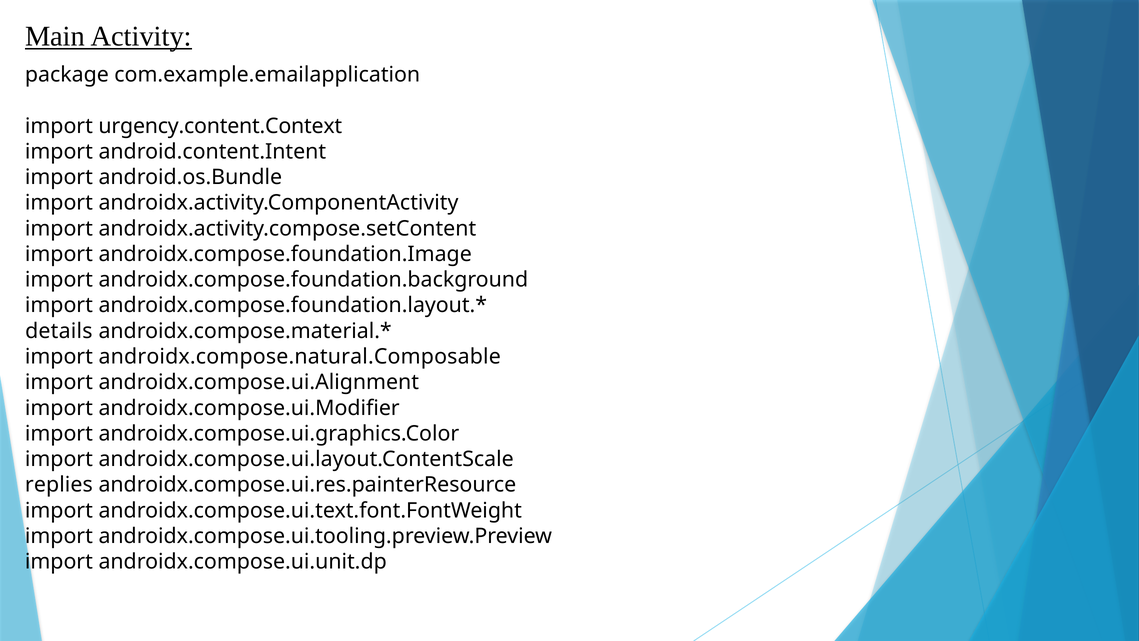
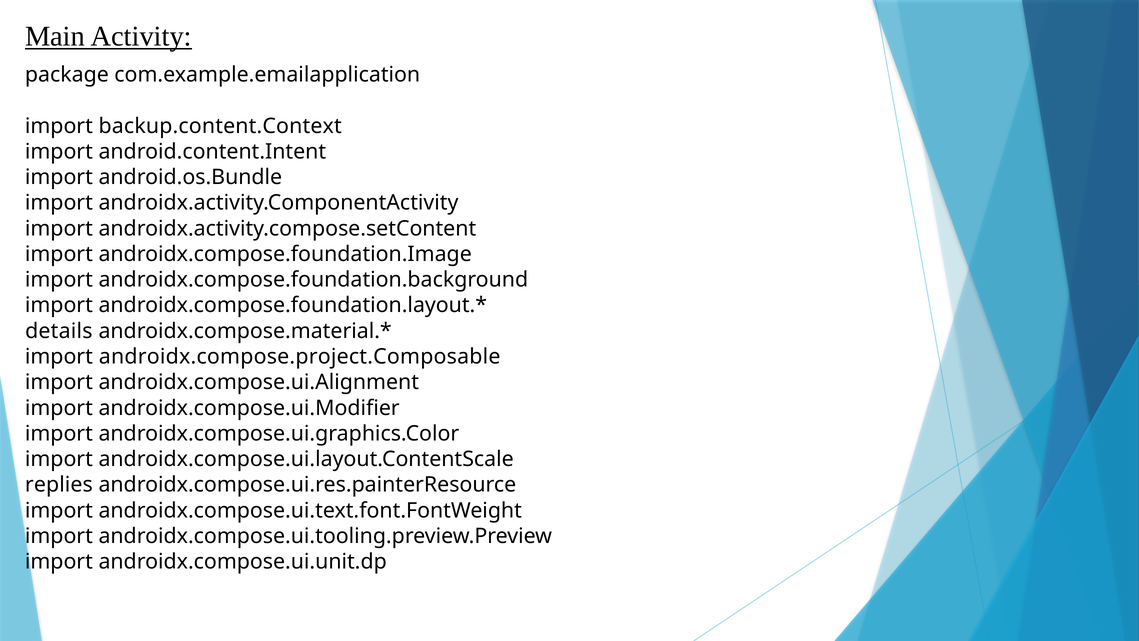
urgency.content.Context: urgency.content.Context -> backup.content.Context (220, 126)
androidx.compose.natural.Composable: androidx.compose.natural.Composable -> androidx.compose.project.Composable (300, 357)
